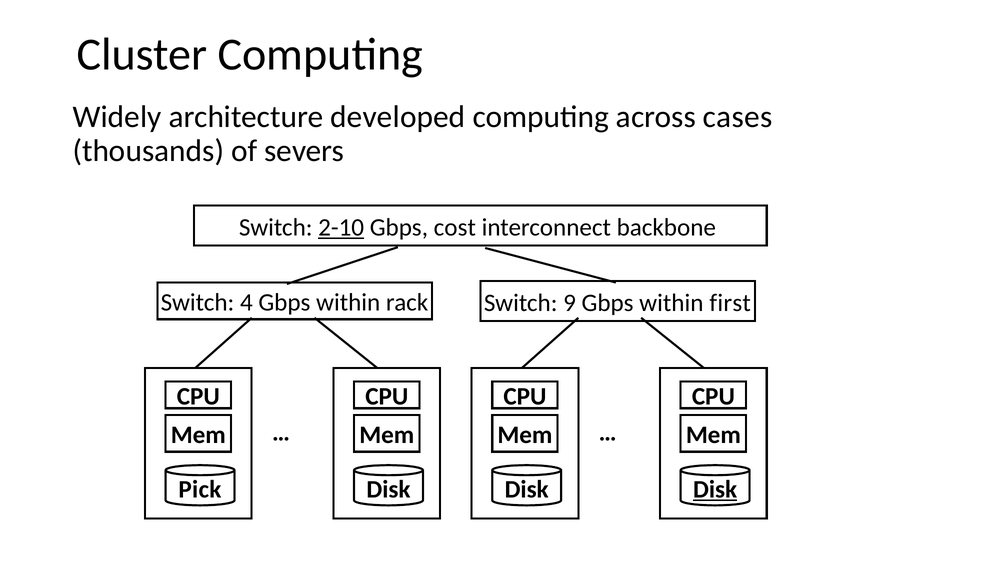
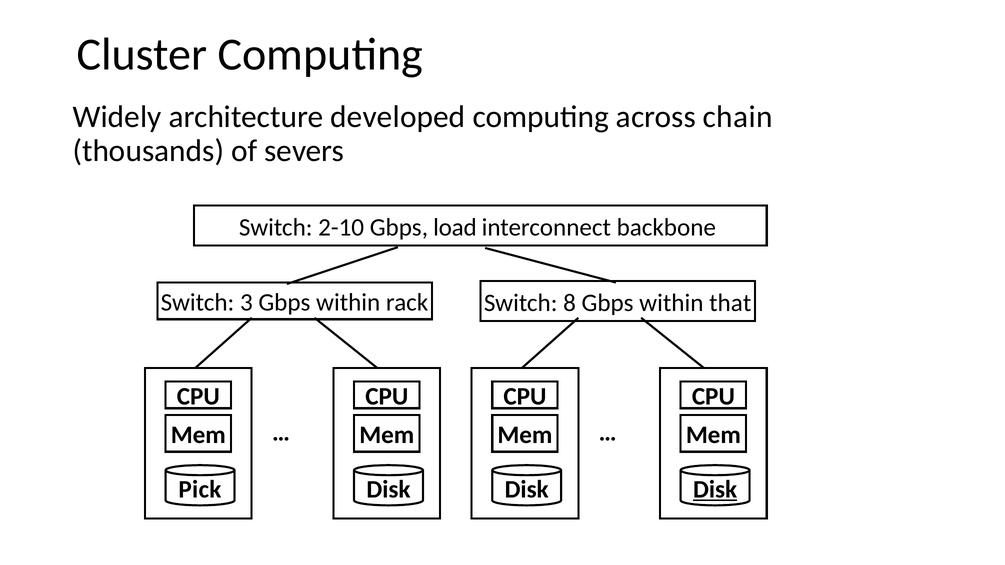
cases: cases -> chain (738, 117)
2-10 underline: present -> none (341, 227)
cost: cost -> load (455, 227)
4: 4 -> 3 (246, 303)
9: 9 -> 8 (570, 303)
first: first -> that (730, 303)
